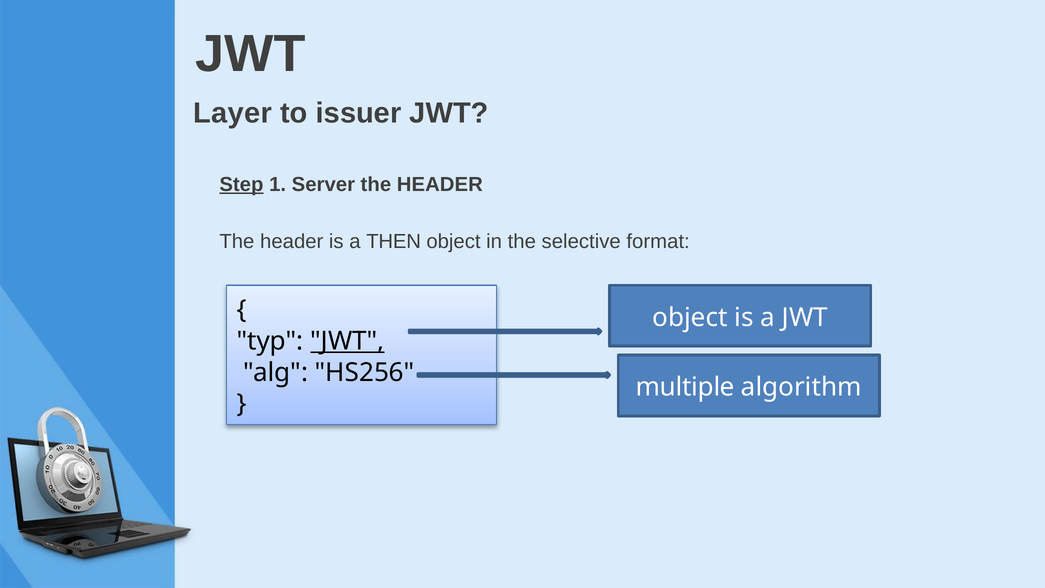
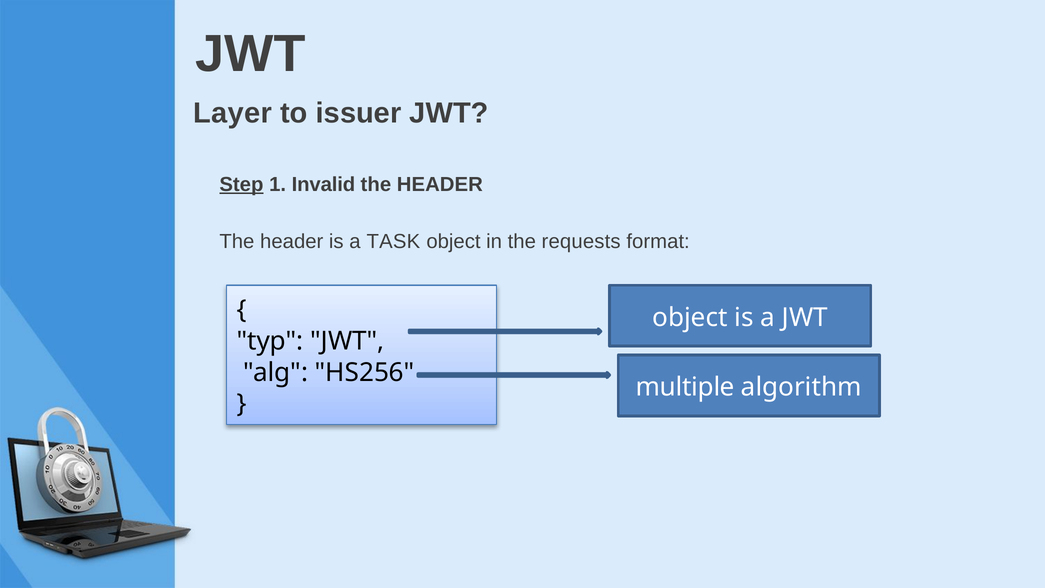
Server: Server -> Invalid (323, 184)
THEN: THEN -> TASK (393, 241)
selective: selective -> requests (581, 241)
JWT underline: present -> none (347, 341)
